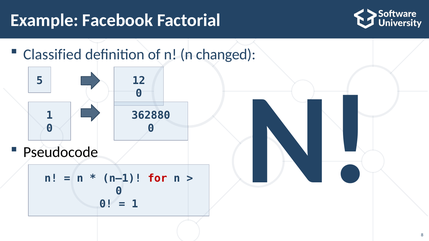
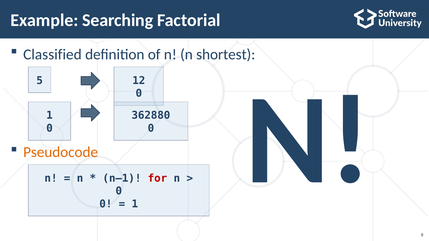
Facebook: Facebook -> Searching (118, 20)
changed: changed -> shortest (226, 54)
Pseudocode colour: black -> orange (61, 152)
